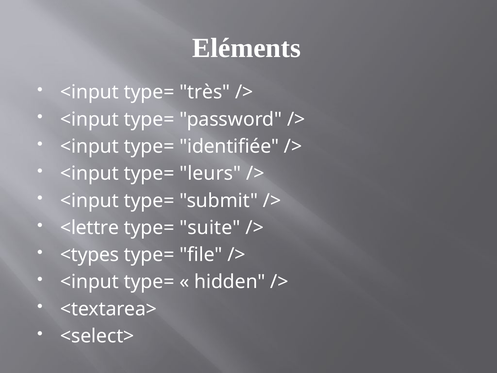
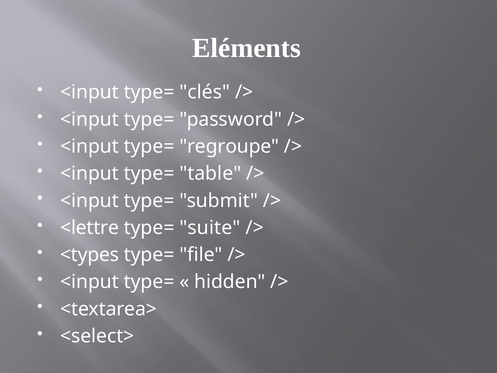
très: très -> clés (205, 92)
identifiée: identifiée -> regroupe (229, 146)
leurs: leurs -> table (210, 173)
